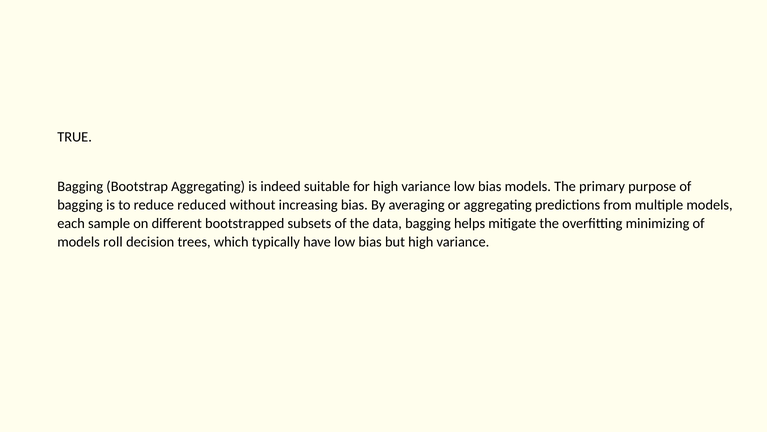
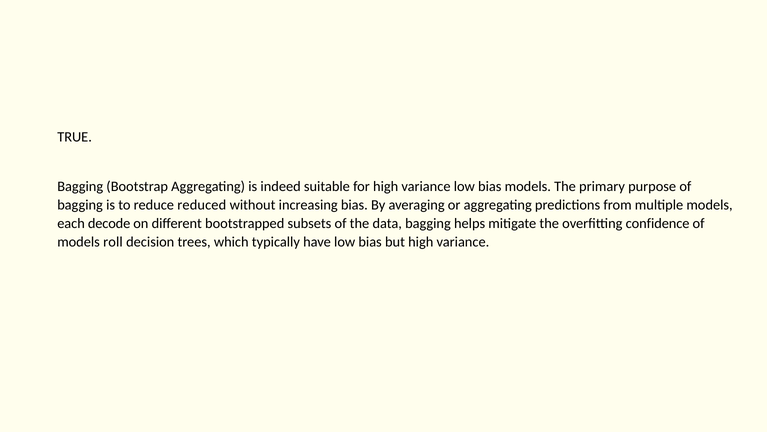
sample: sample -> decode (109, 223)
minimizing: minimizing -> confidence (658, 223)
